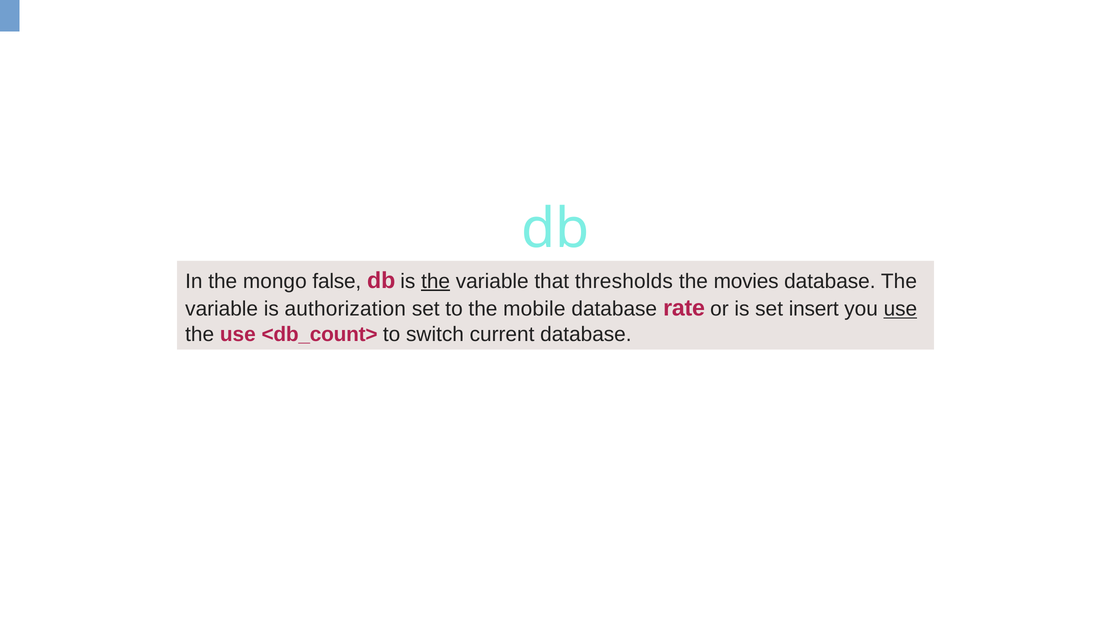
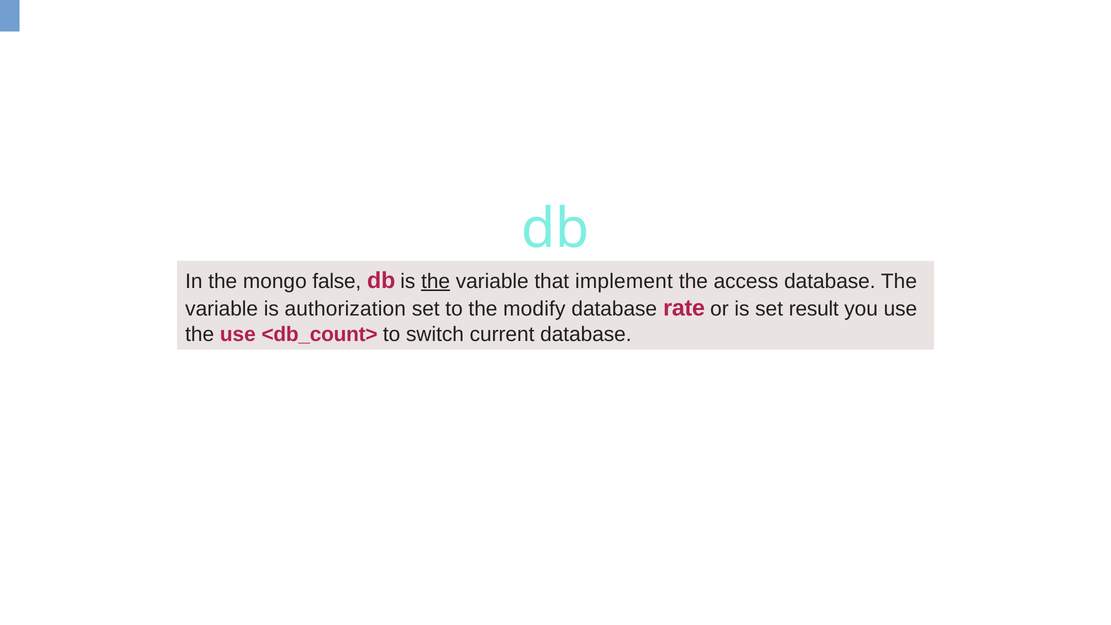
thresholds: thresholds -> implement (624, 281)
movies: movies -> access (746, 281)
mobile: mobile -> modify (534, 309)
insert: insert -> result (814, 309)
use underline: present -> none (900, 309)
